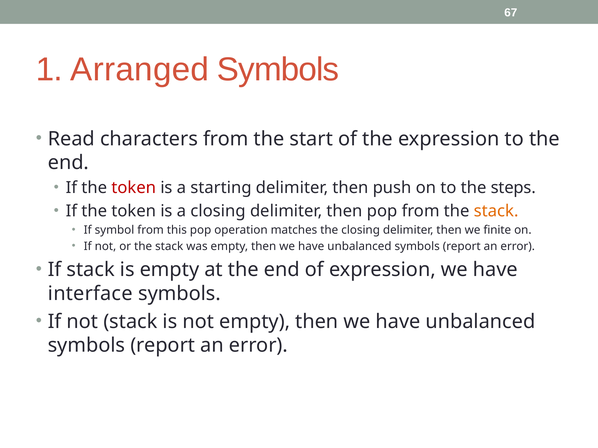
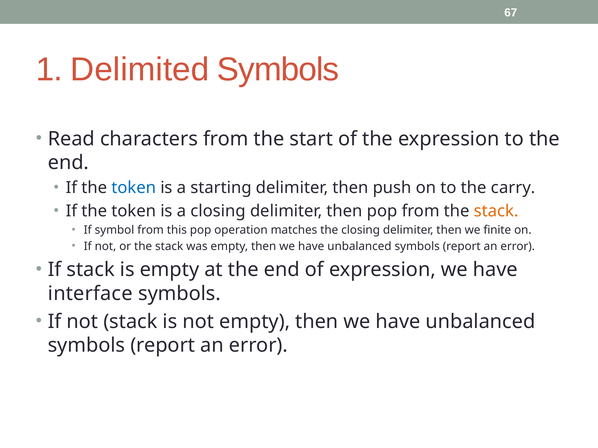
Arranged: Arranged -> Delimited (140, 70)
token colour: red -> blue (134, 188)
steps: steps -> carry (513, 188)
